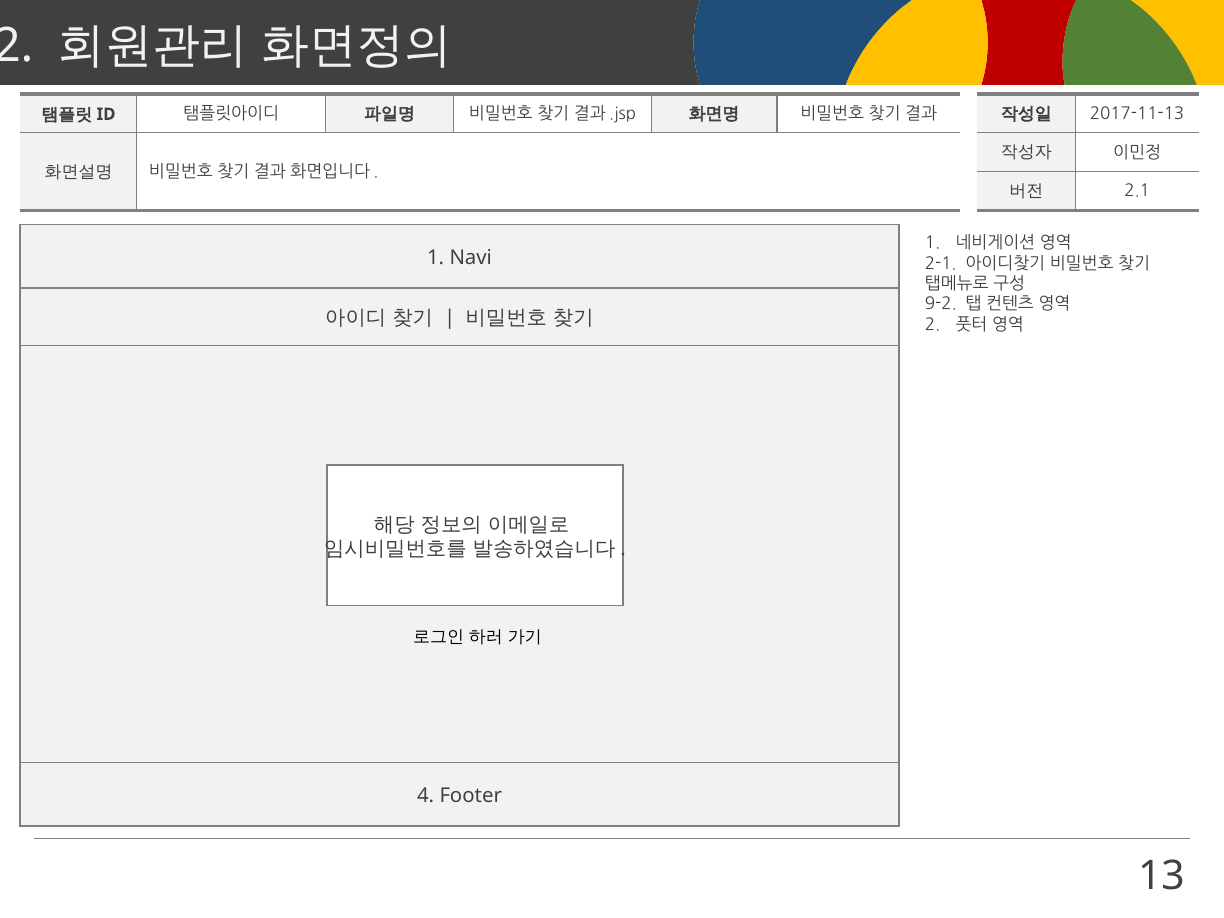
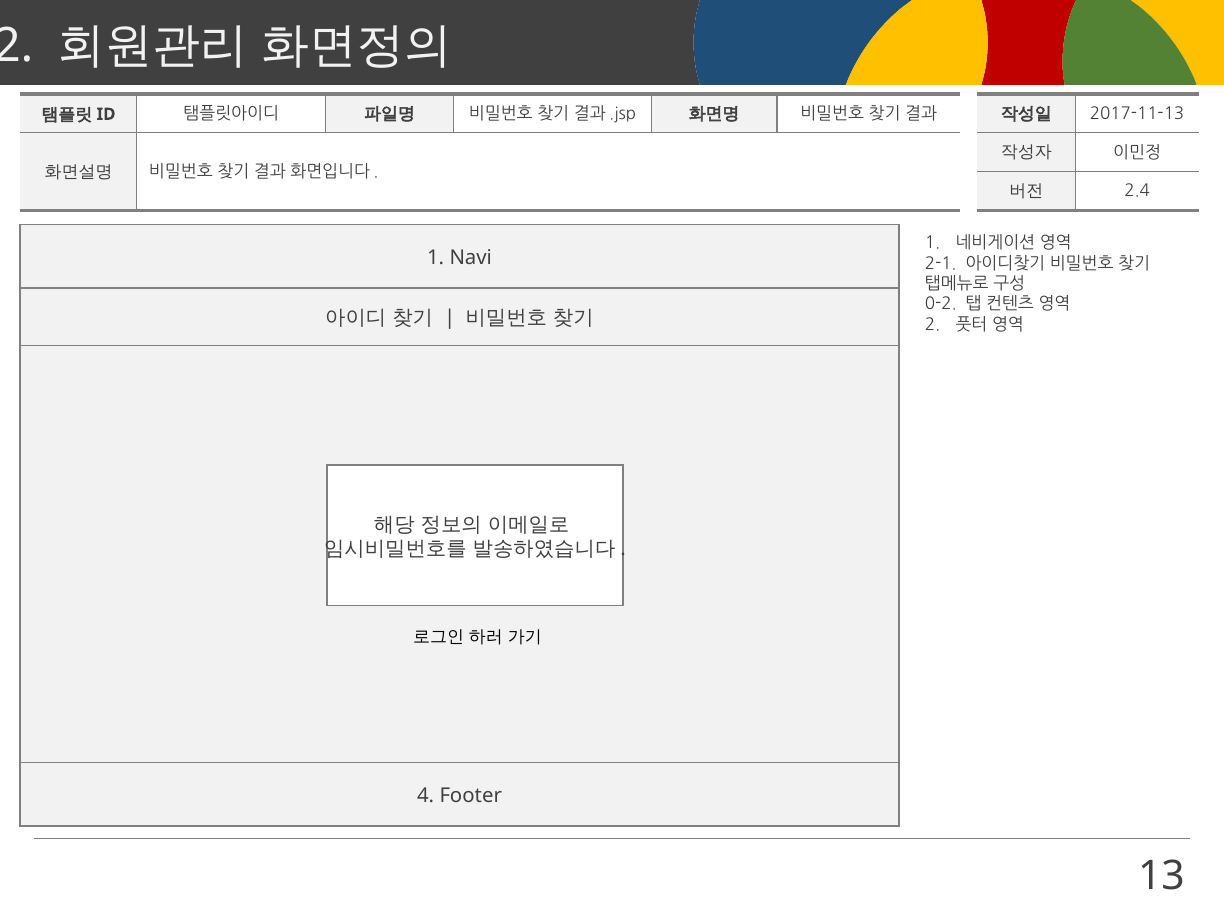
2.1: 2.1 -> 2.4 (1137, 191)
9-2: 9-2 -> 0-2 (941, 304)
